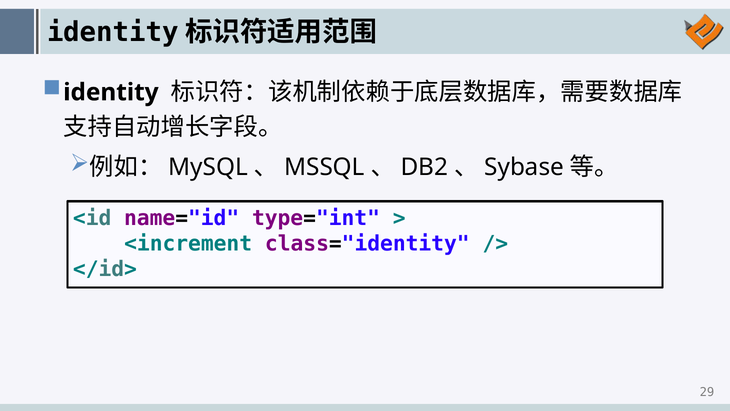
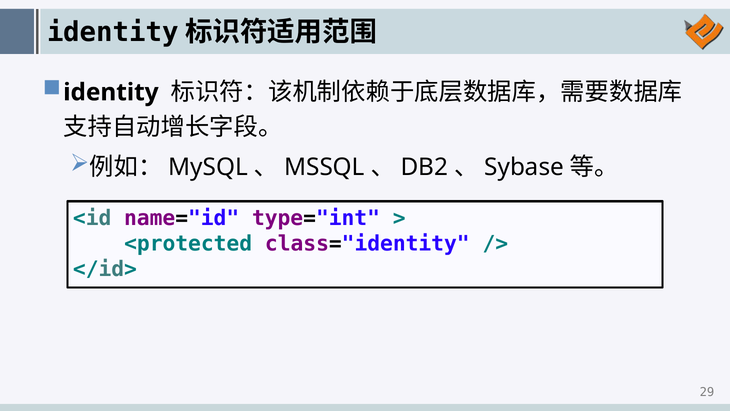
<increment: <increment -> <protected (188, 244)
